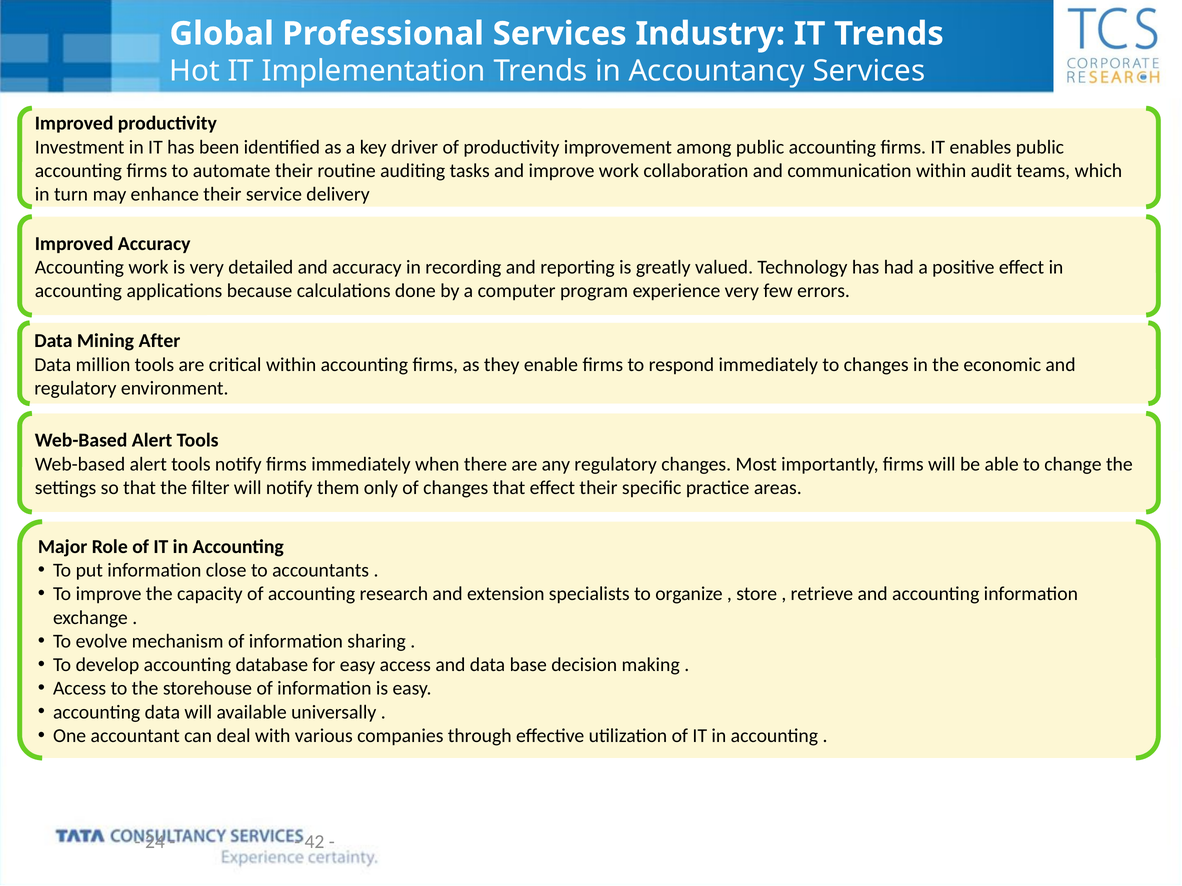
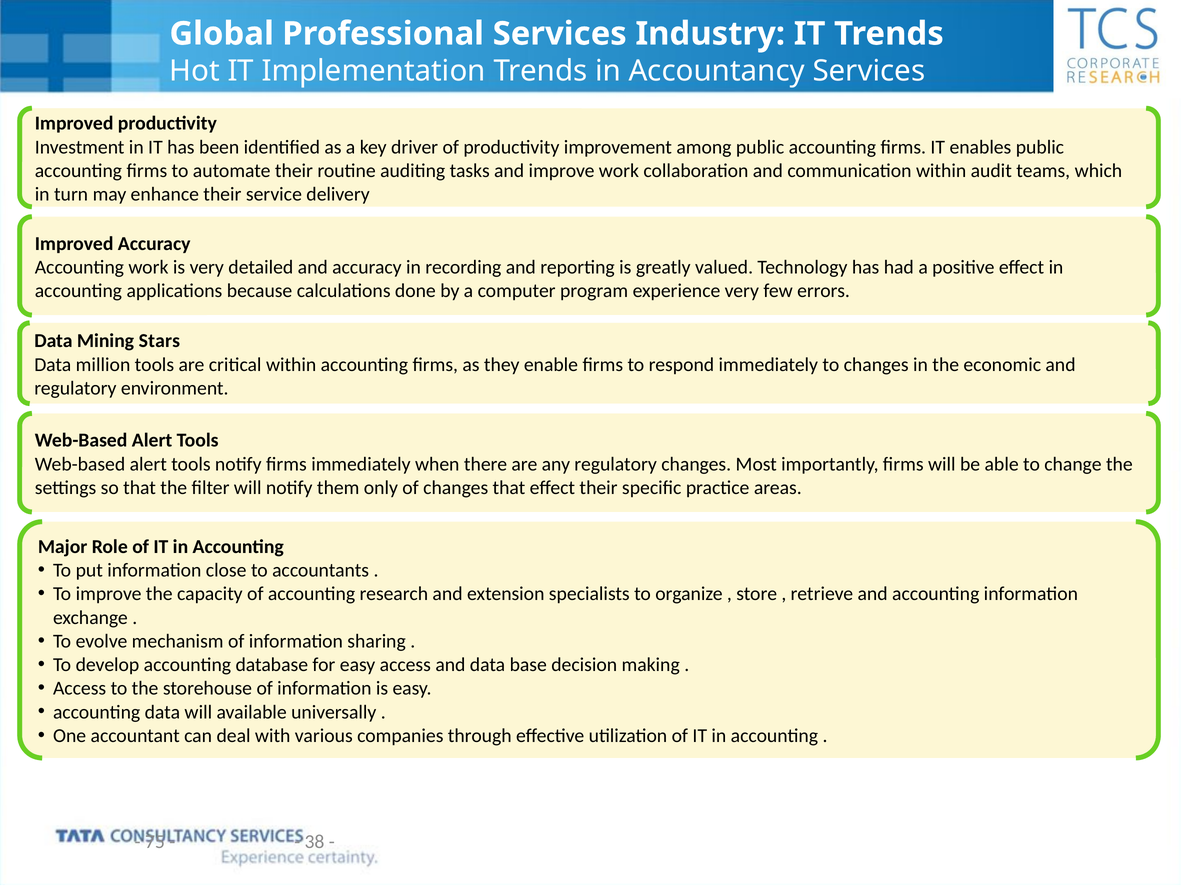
After: After -> Stars (159, 341)
24: 24 -> 75 (155, 842)
42: 42 -> 38 (315, 842)
